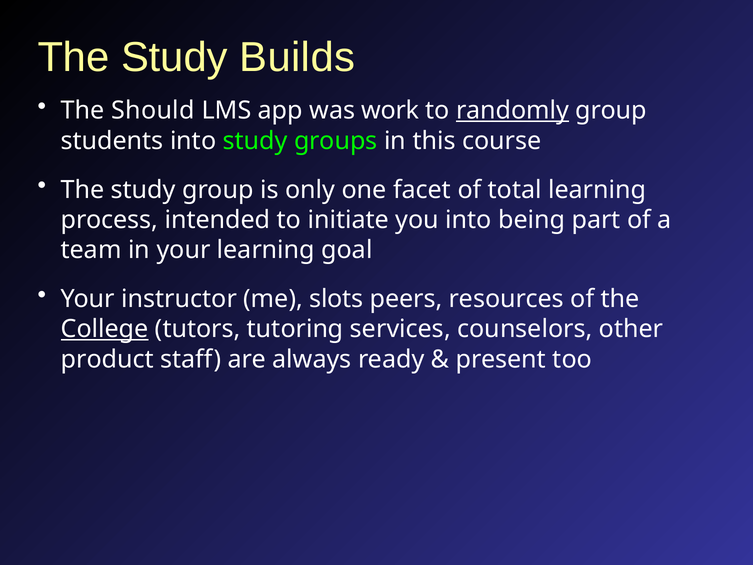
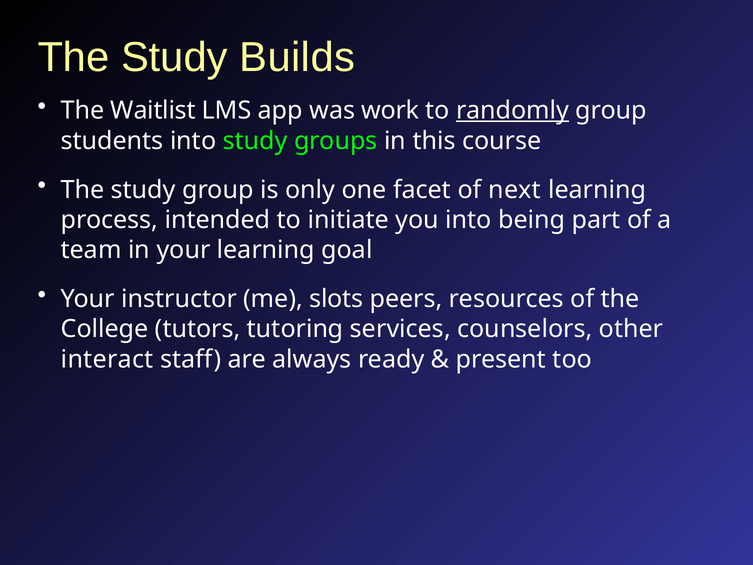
Should: Should -> Waitlist (153, 111)
total: total -> next (515, 190)
College underline: present -> none (105, 329)
product: product -> interact (107, 359)
